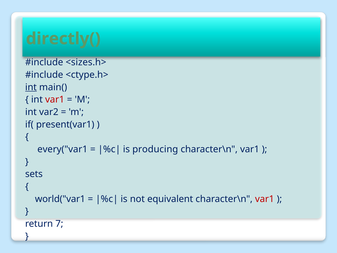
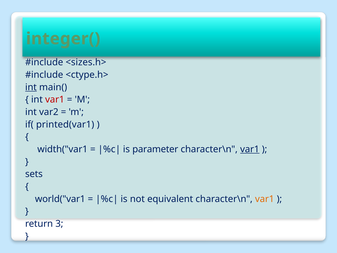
directly(: directly( -> integer( (63, 39)
present(var1: present(var1 -> printed(var1 (65, 124)
every("var1: every("var1 -> width("var1 (63, 149)
producing: producing -> parameter (155, 149)
var1 underline: none -> present (250, 149)
var1 colour: red -> orange (265, 199)
7: 7 -> 3 (59, 224)
